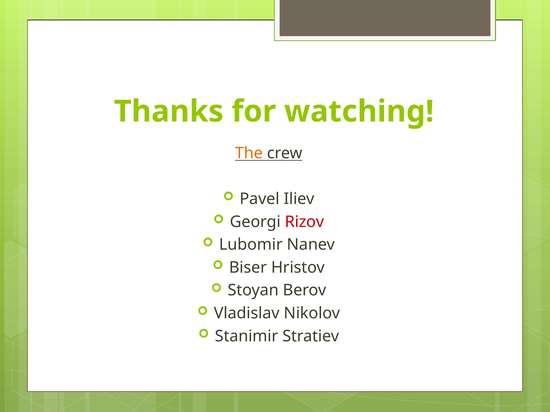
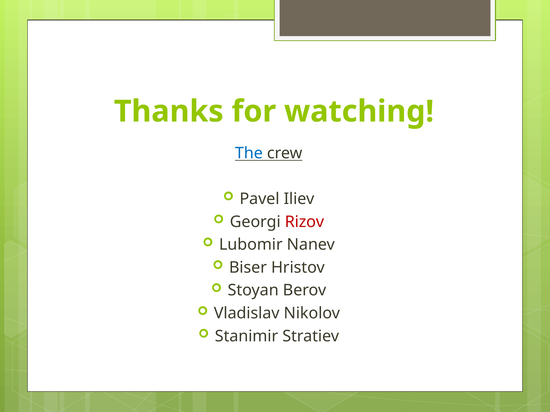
The colour: orange -> blue (249, 153)
